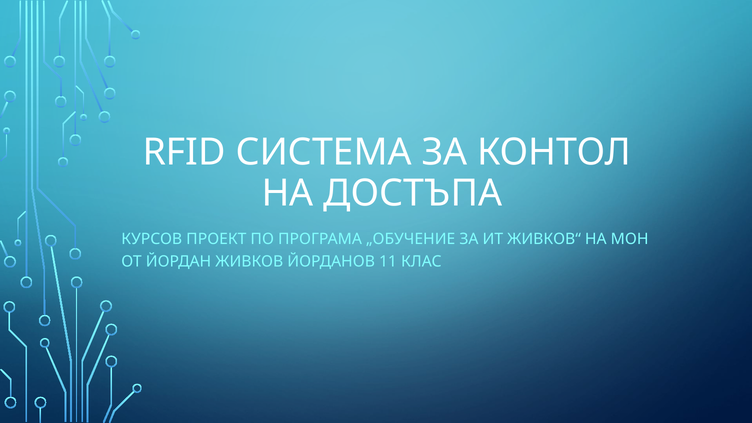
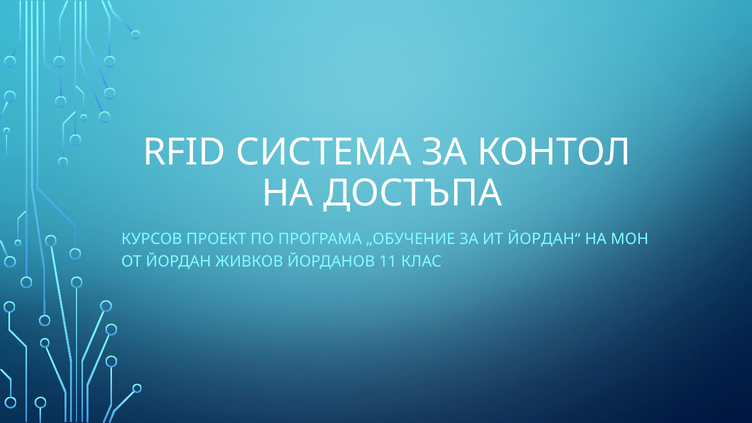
ЖИВКОВ“: ЖИВКОВ“ -> ЙОРДАН“ (544, 239)
